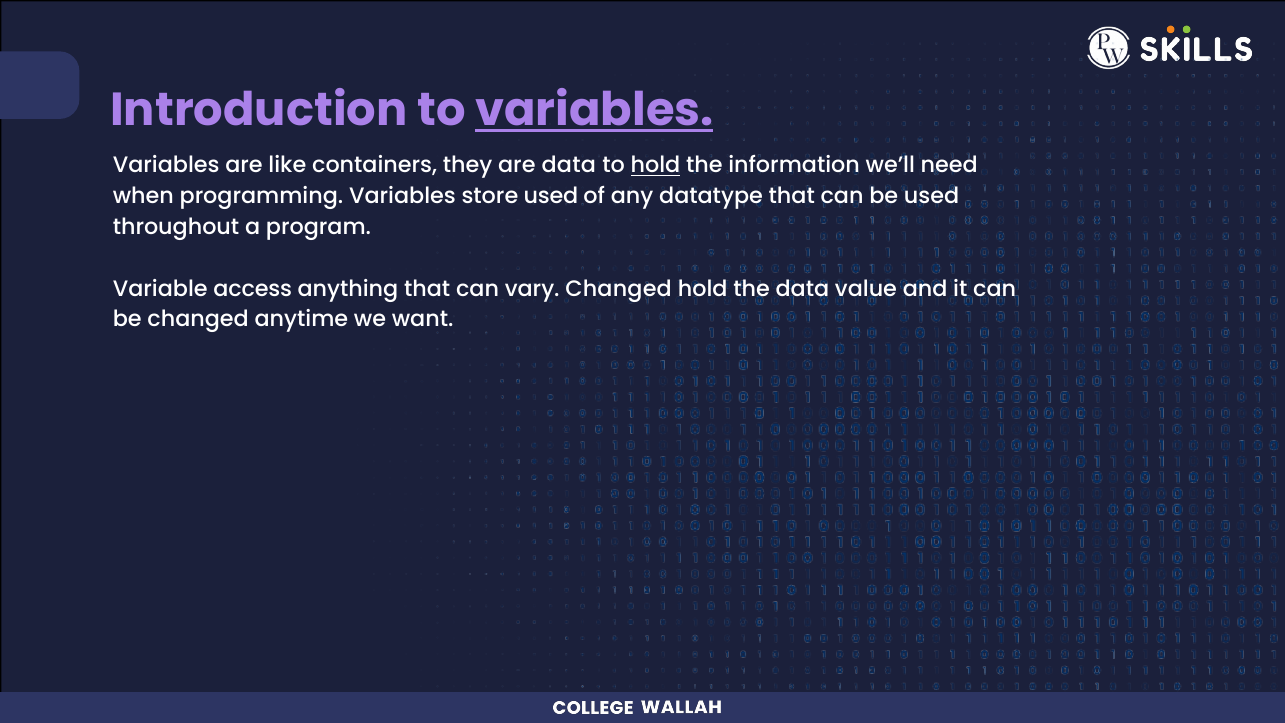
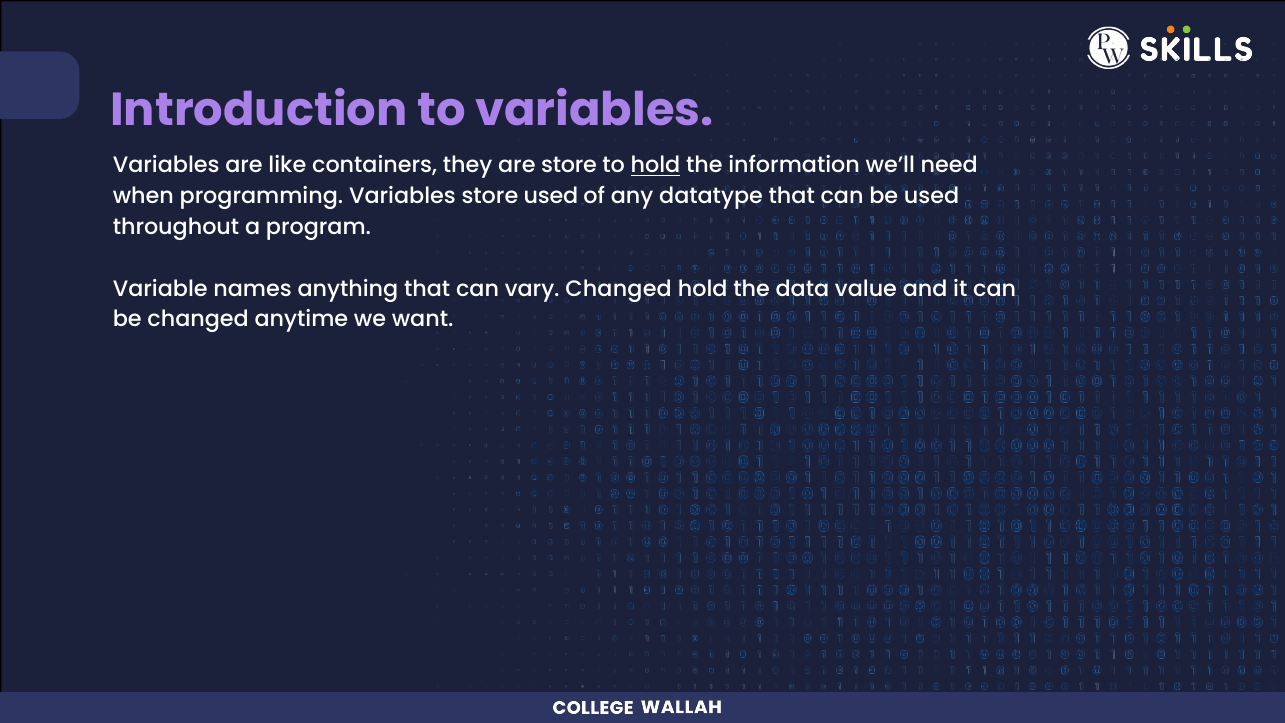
variables underline: present -> none (594, 110)
are data: data -> store (569, 166)
access: access -> names (253, 289)
